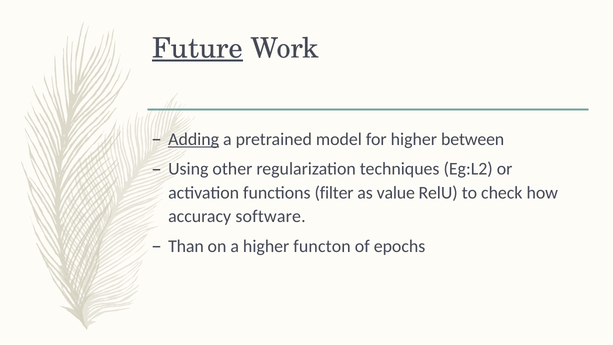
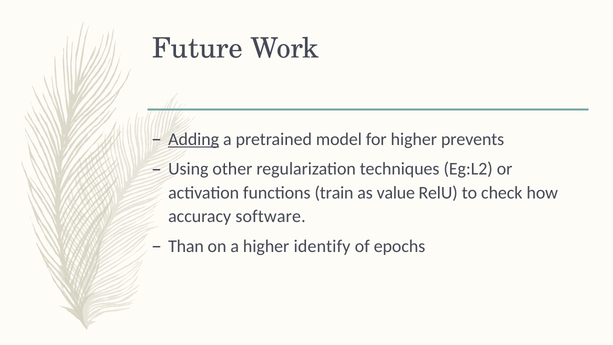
Future underline: present -> none (198, 48)
between: between -> prevents (473, 139)
filter: filter -> train (334, 193)
functon: functon -> identify (322, 246)
